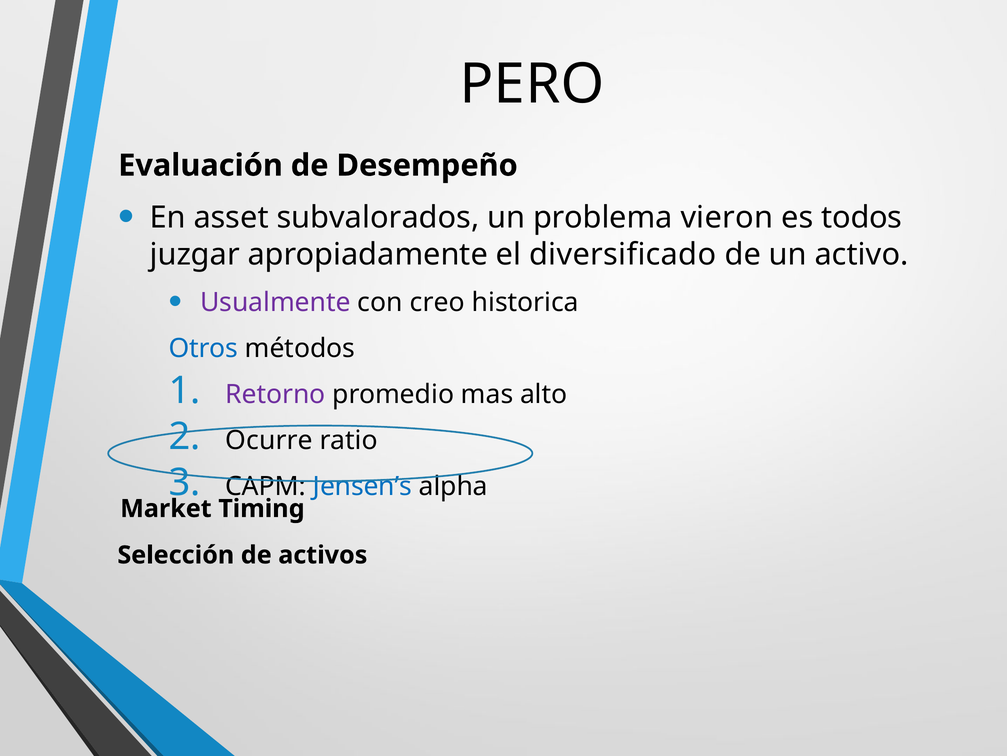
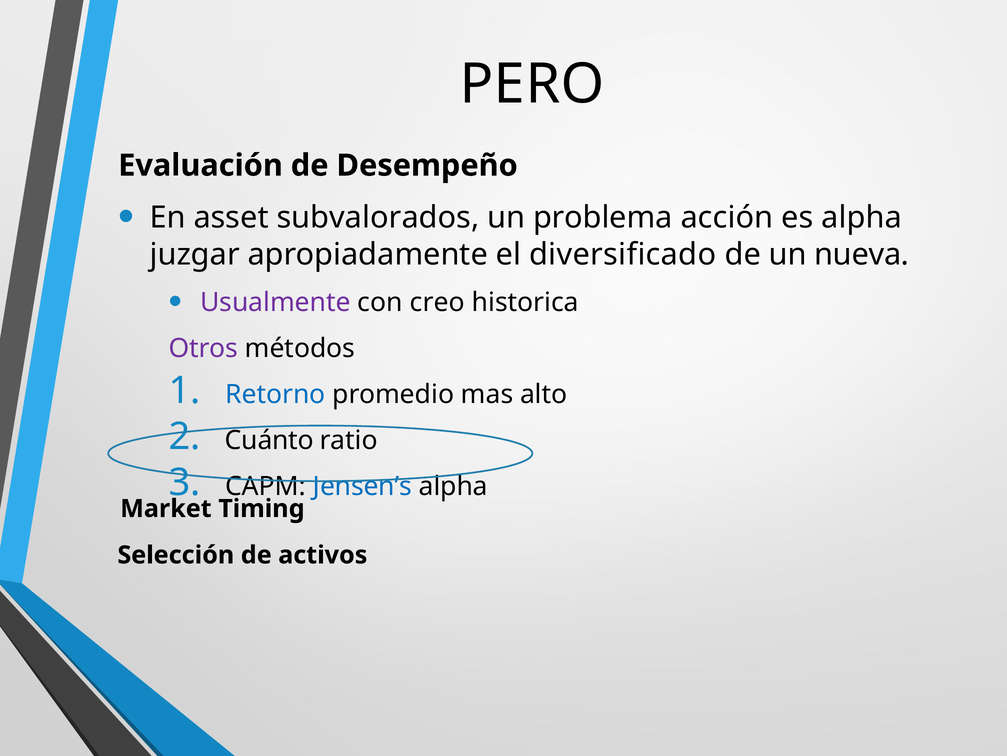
vieron: vieron -> acción (727, 217)
es todos: todos -> alpha (862, 217)
activo: activo -> nueva (862, 254)
Otros colour: blue -> purple (203, 348)
Retorno colour: purple -> blue (275, 394)
Ocurre: Ocurre -> Cuánto (269, 440)
